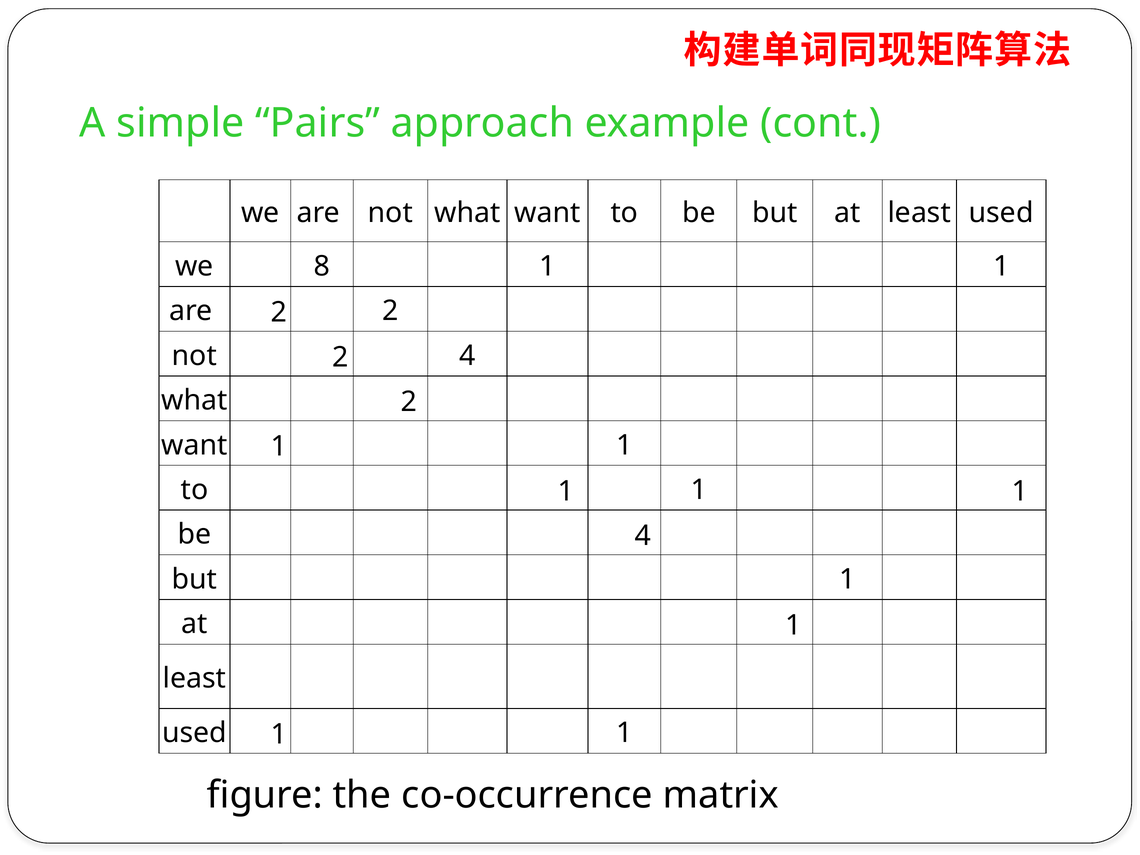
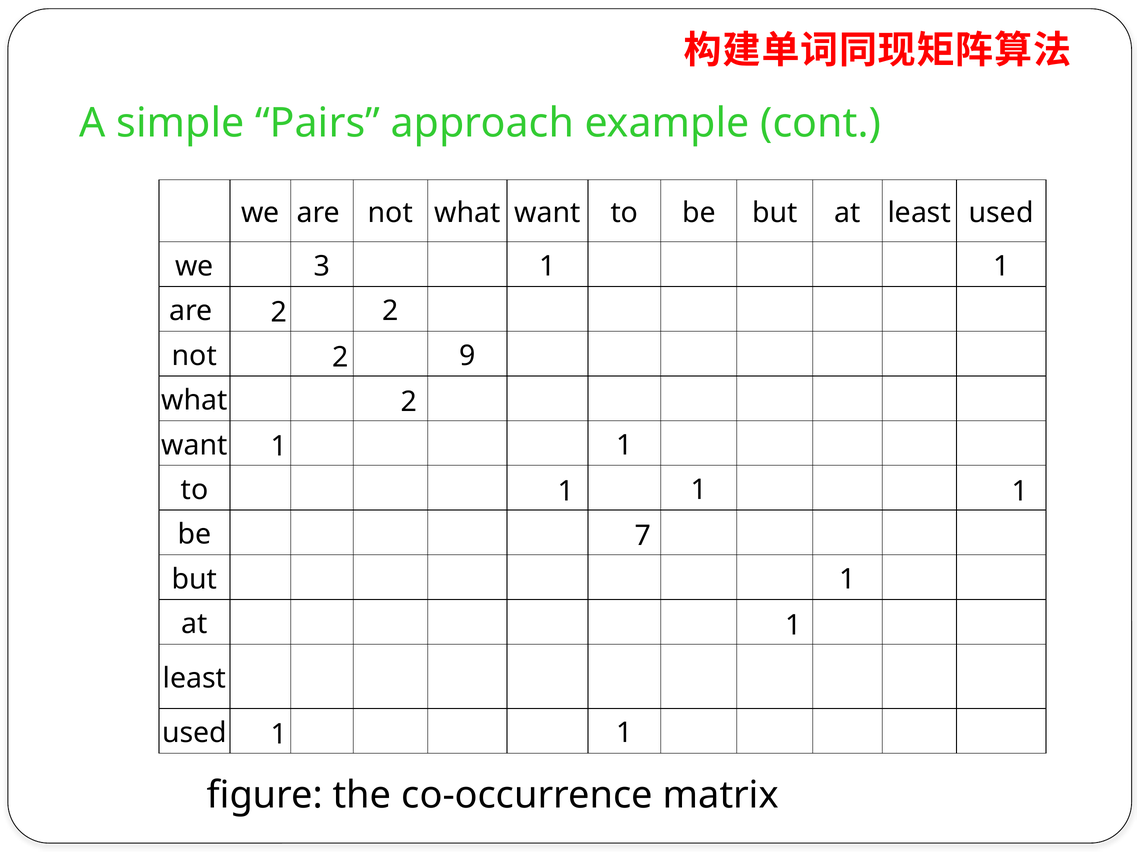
8: 8 -> 3 (322, 266)
2 4: 4 -> 9 (467, 356)
be 4: 4 -> 7 (643, 536)
